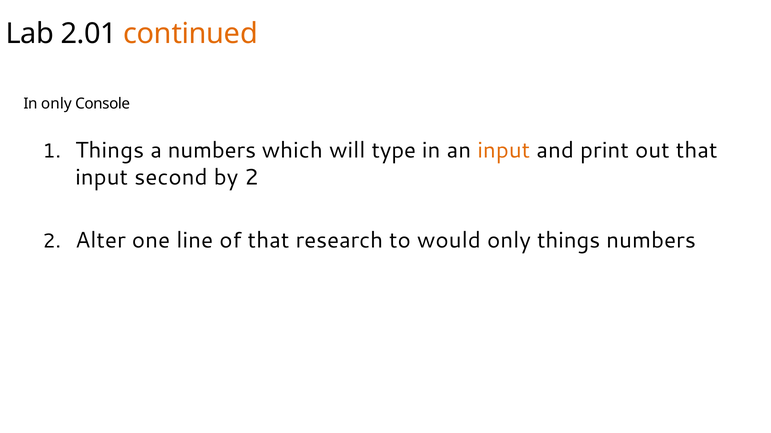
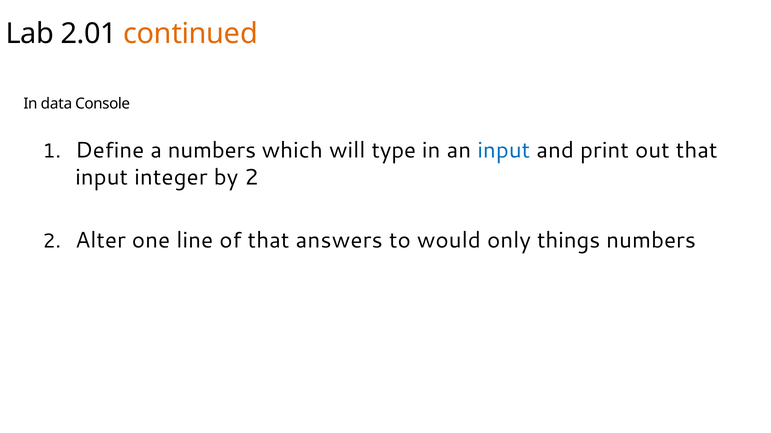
In only: only -> data (56, 104)
Things: Things -> Define (110, 151)
input colour: orange -> blue (504, 151)
second: second -> integer (171, 178)
research: research -> answers (339, 241)
